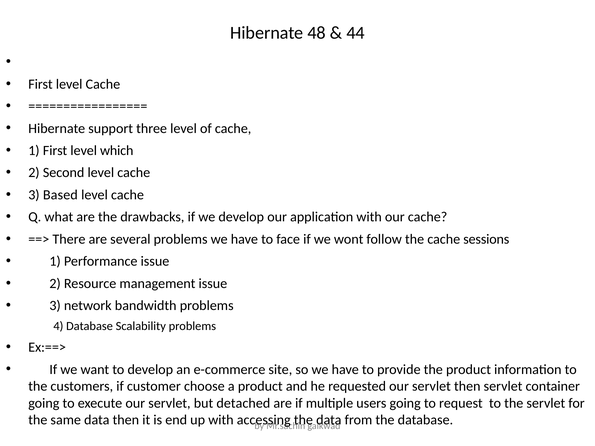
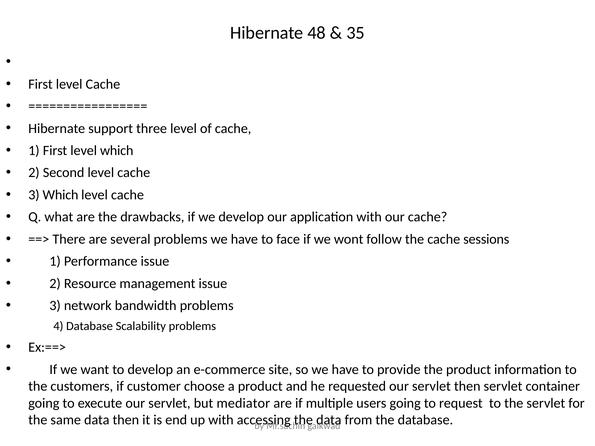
44: 44 -> 35 (356, 33)
3 Based: Based -> Which (61, 195)
detached: detached -> mediator (243, 403)
